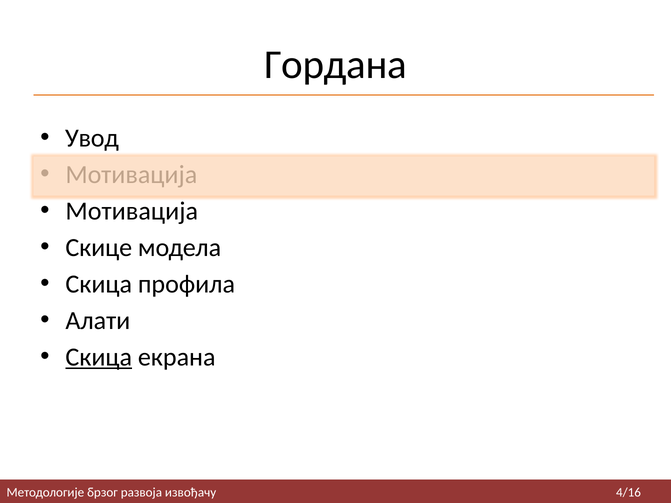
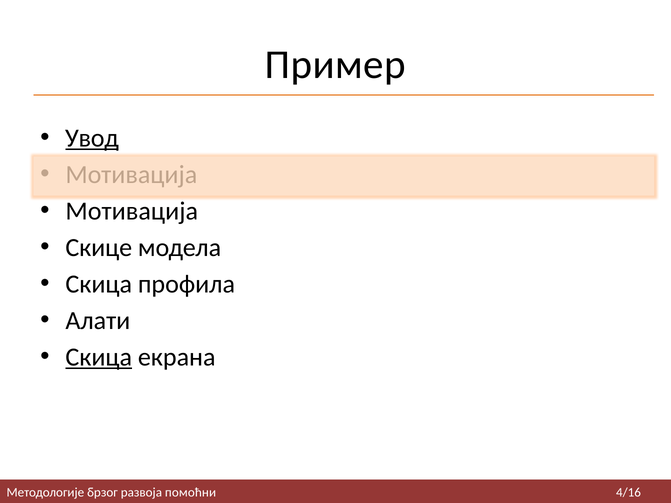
Гордана: Гордана -> Пример (335, 65)
Увод underline: none -> present (92, 138)
извођачу: извођачу -> помоћни (191, 493)
